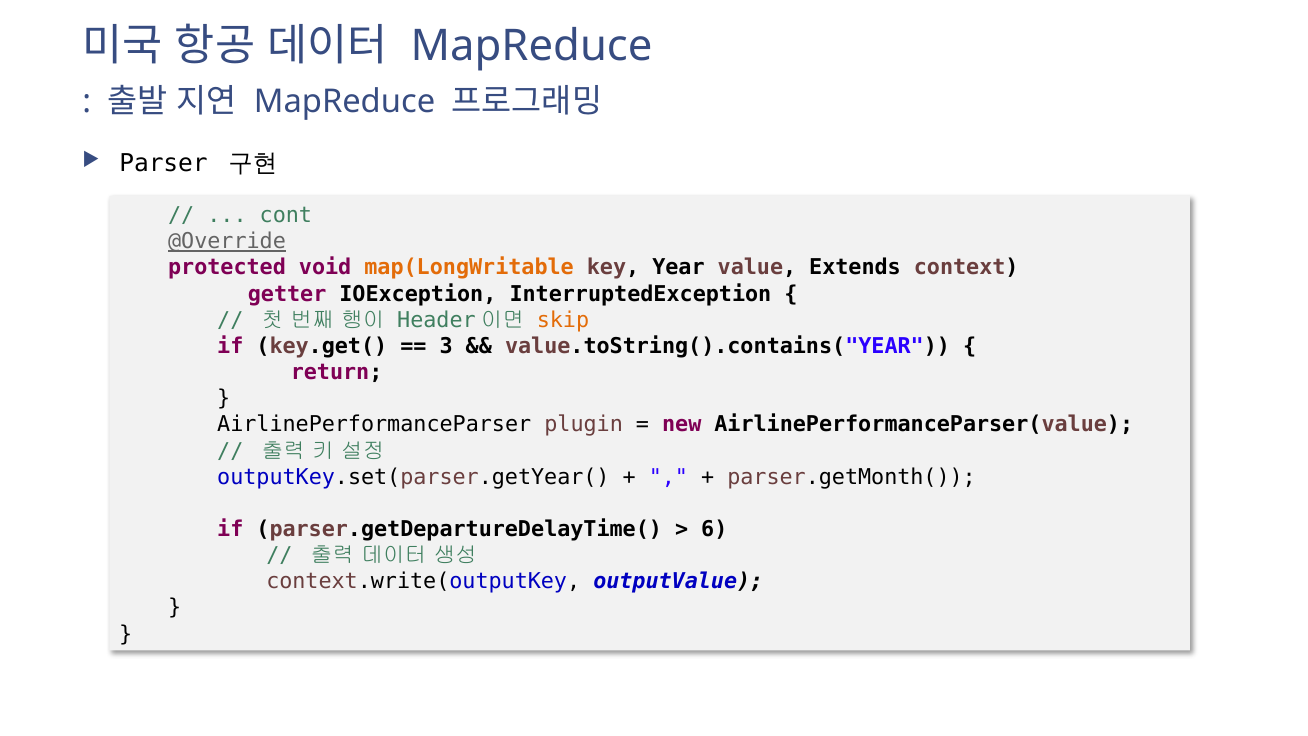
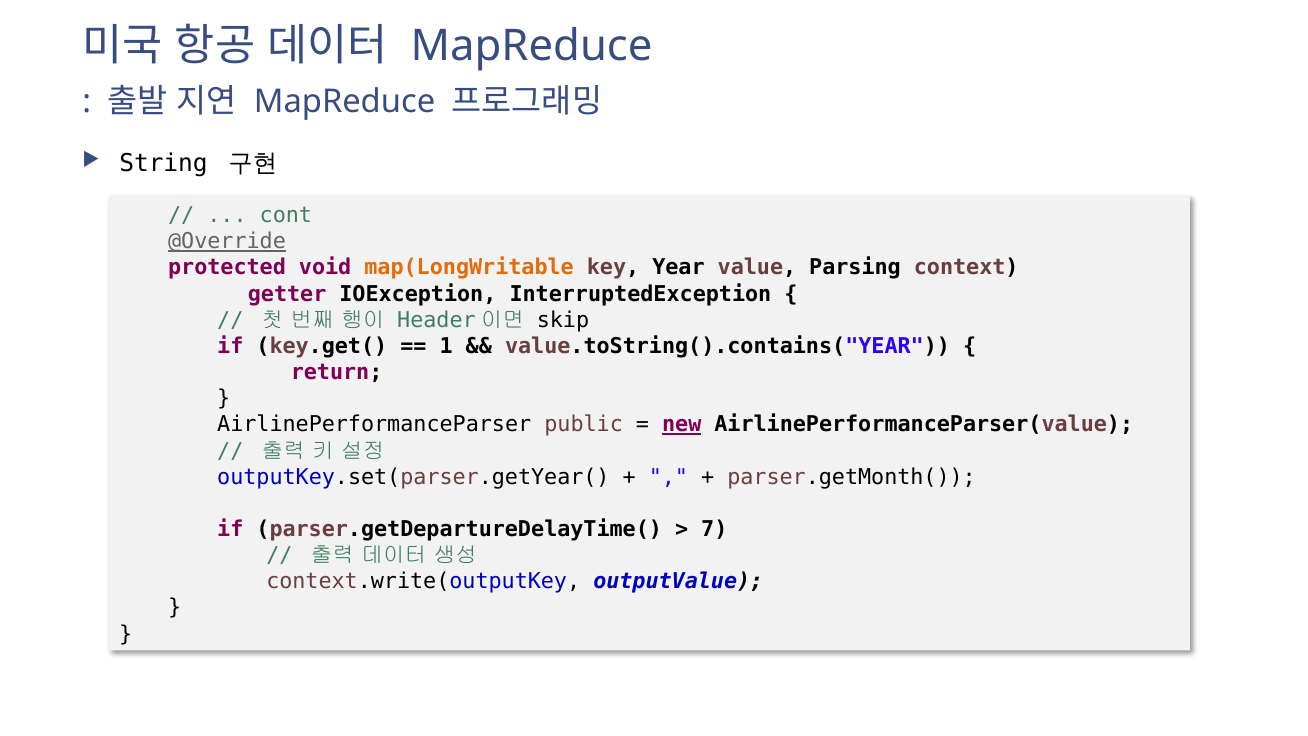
Parser: Parser -> String (164, 163)
Extends: Extends -> Parsing (855, 268)
skip colour: orange -> black (563, 320)
3: 3 -> 1 (446, 346)
plugin: plugin -> public (584, 425)
new underline: none -> present (682, 425)
6: 6 -> 7 (714, 529)
